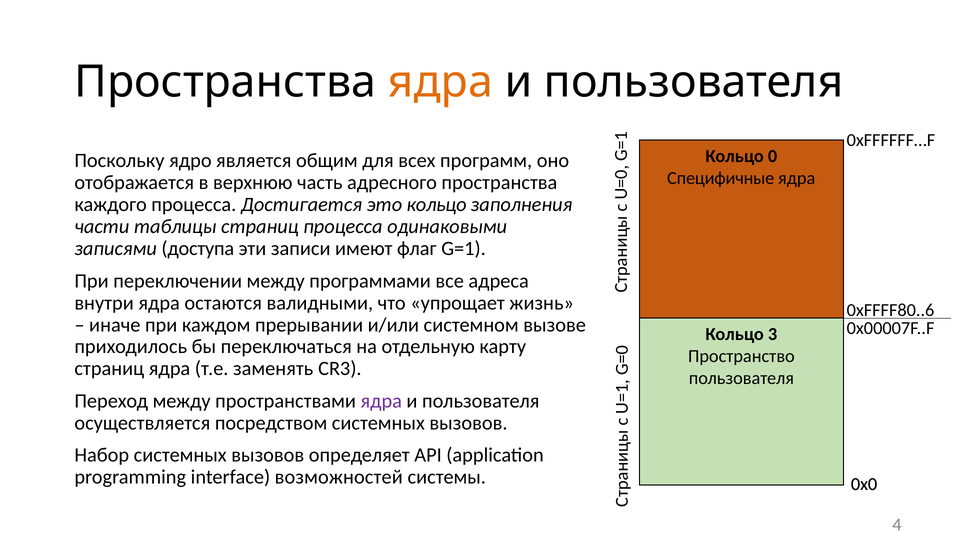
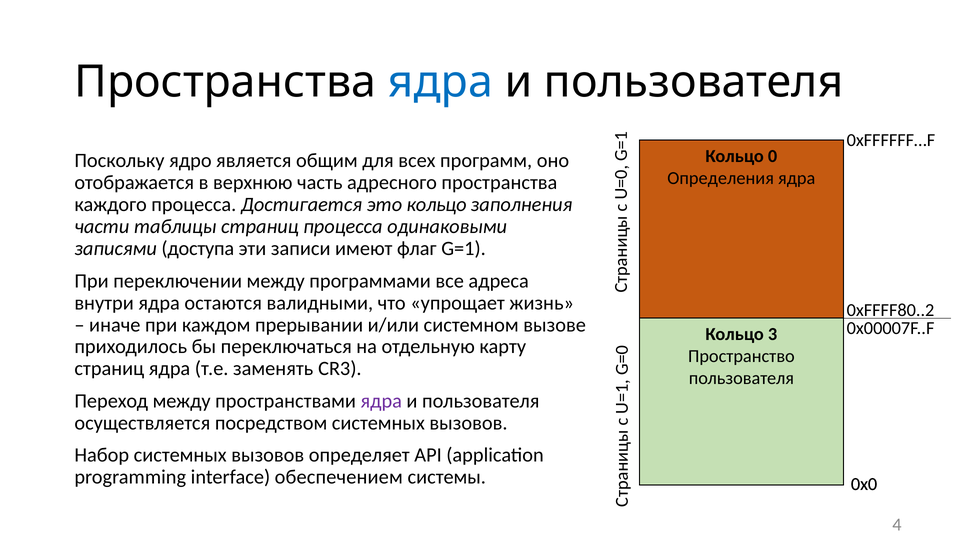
ядра colour: orange -> blue (440, 82)
Специфичные: Специфичные -> Определения (721, 178)
0xFFFF80..6: 0xFFFF80..6 -> 0xFFFF80..2 (891, 310)
возможностей: возможностей -> обеспечением (339, 477)
